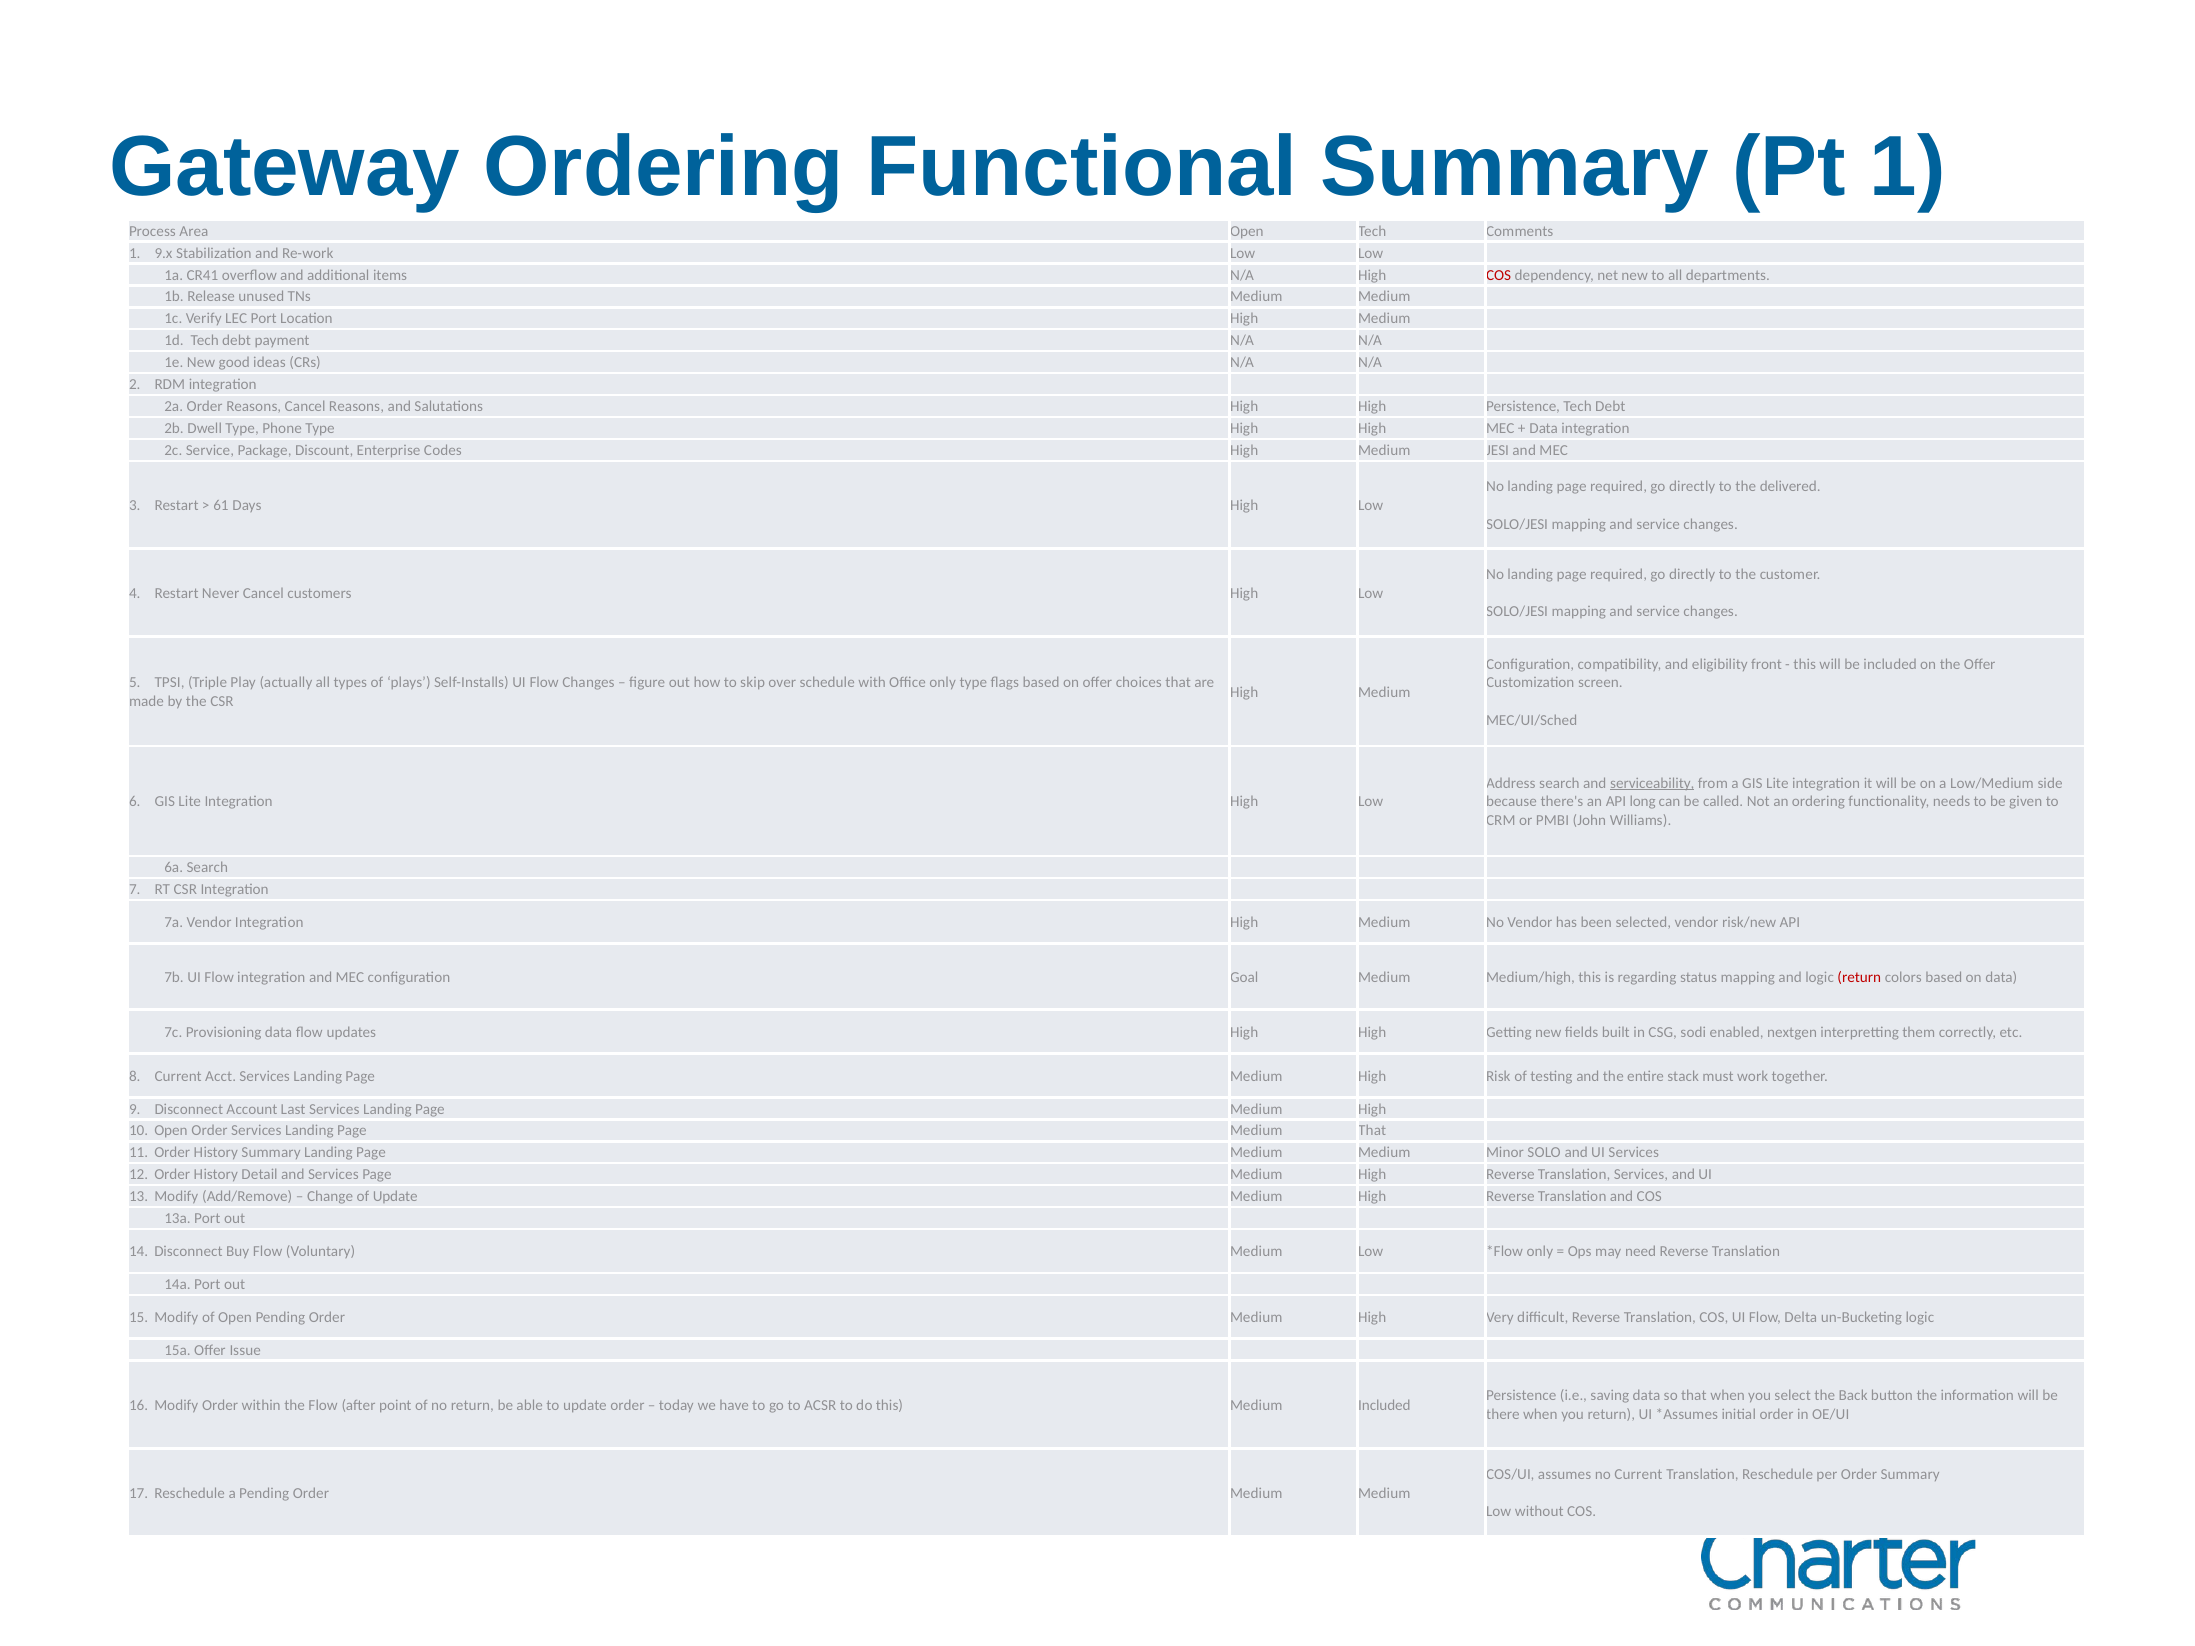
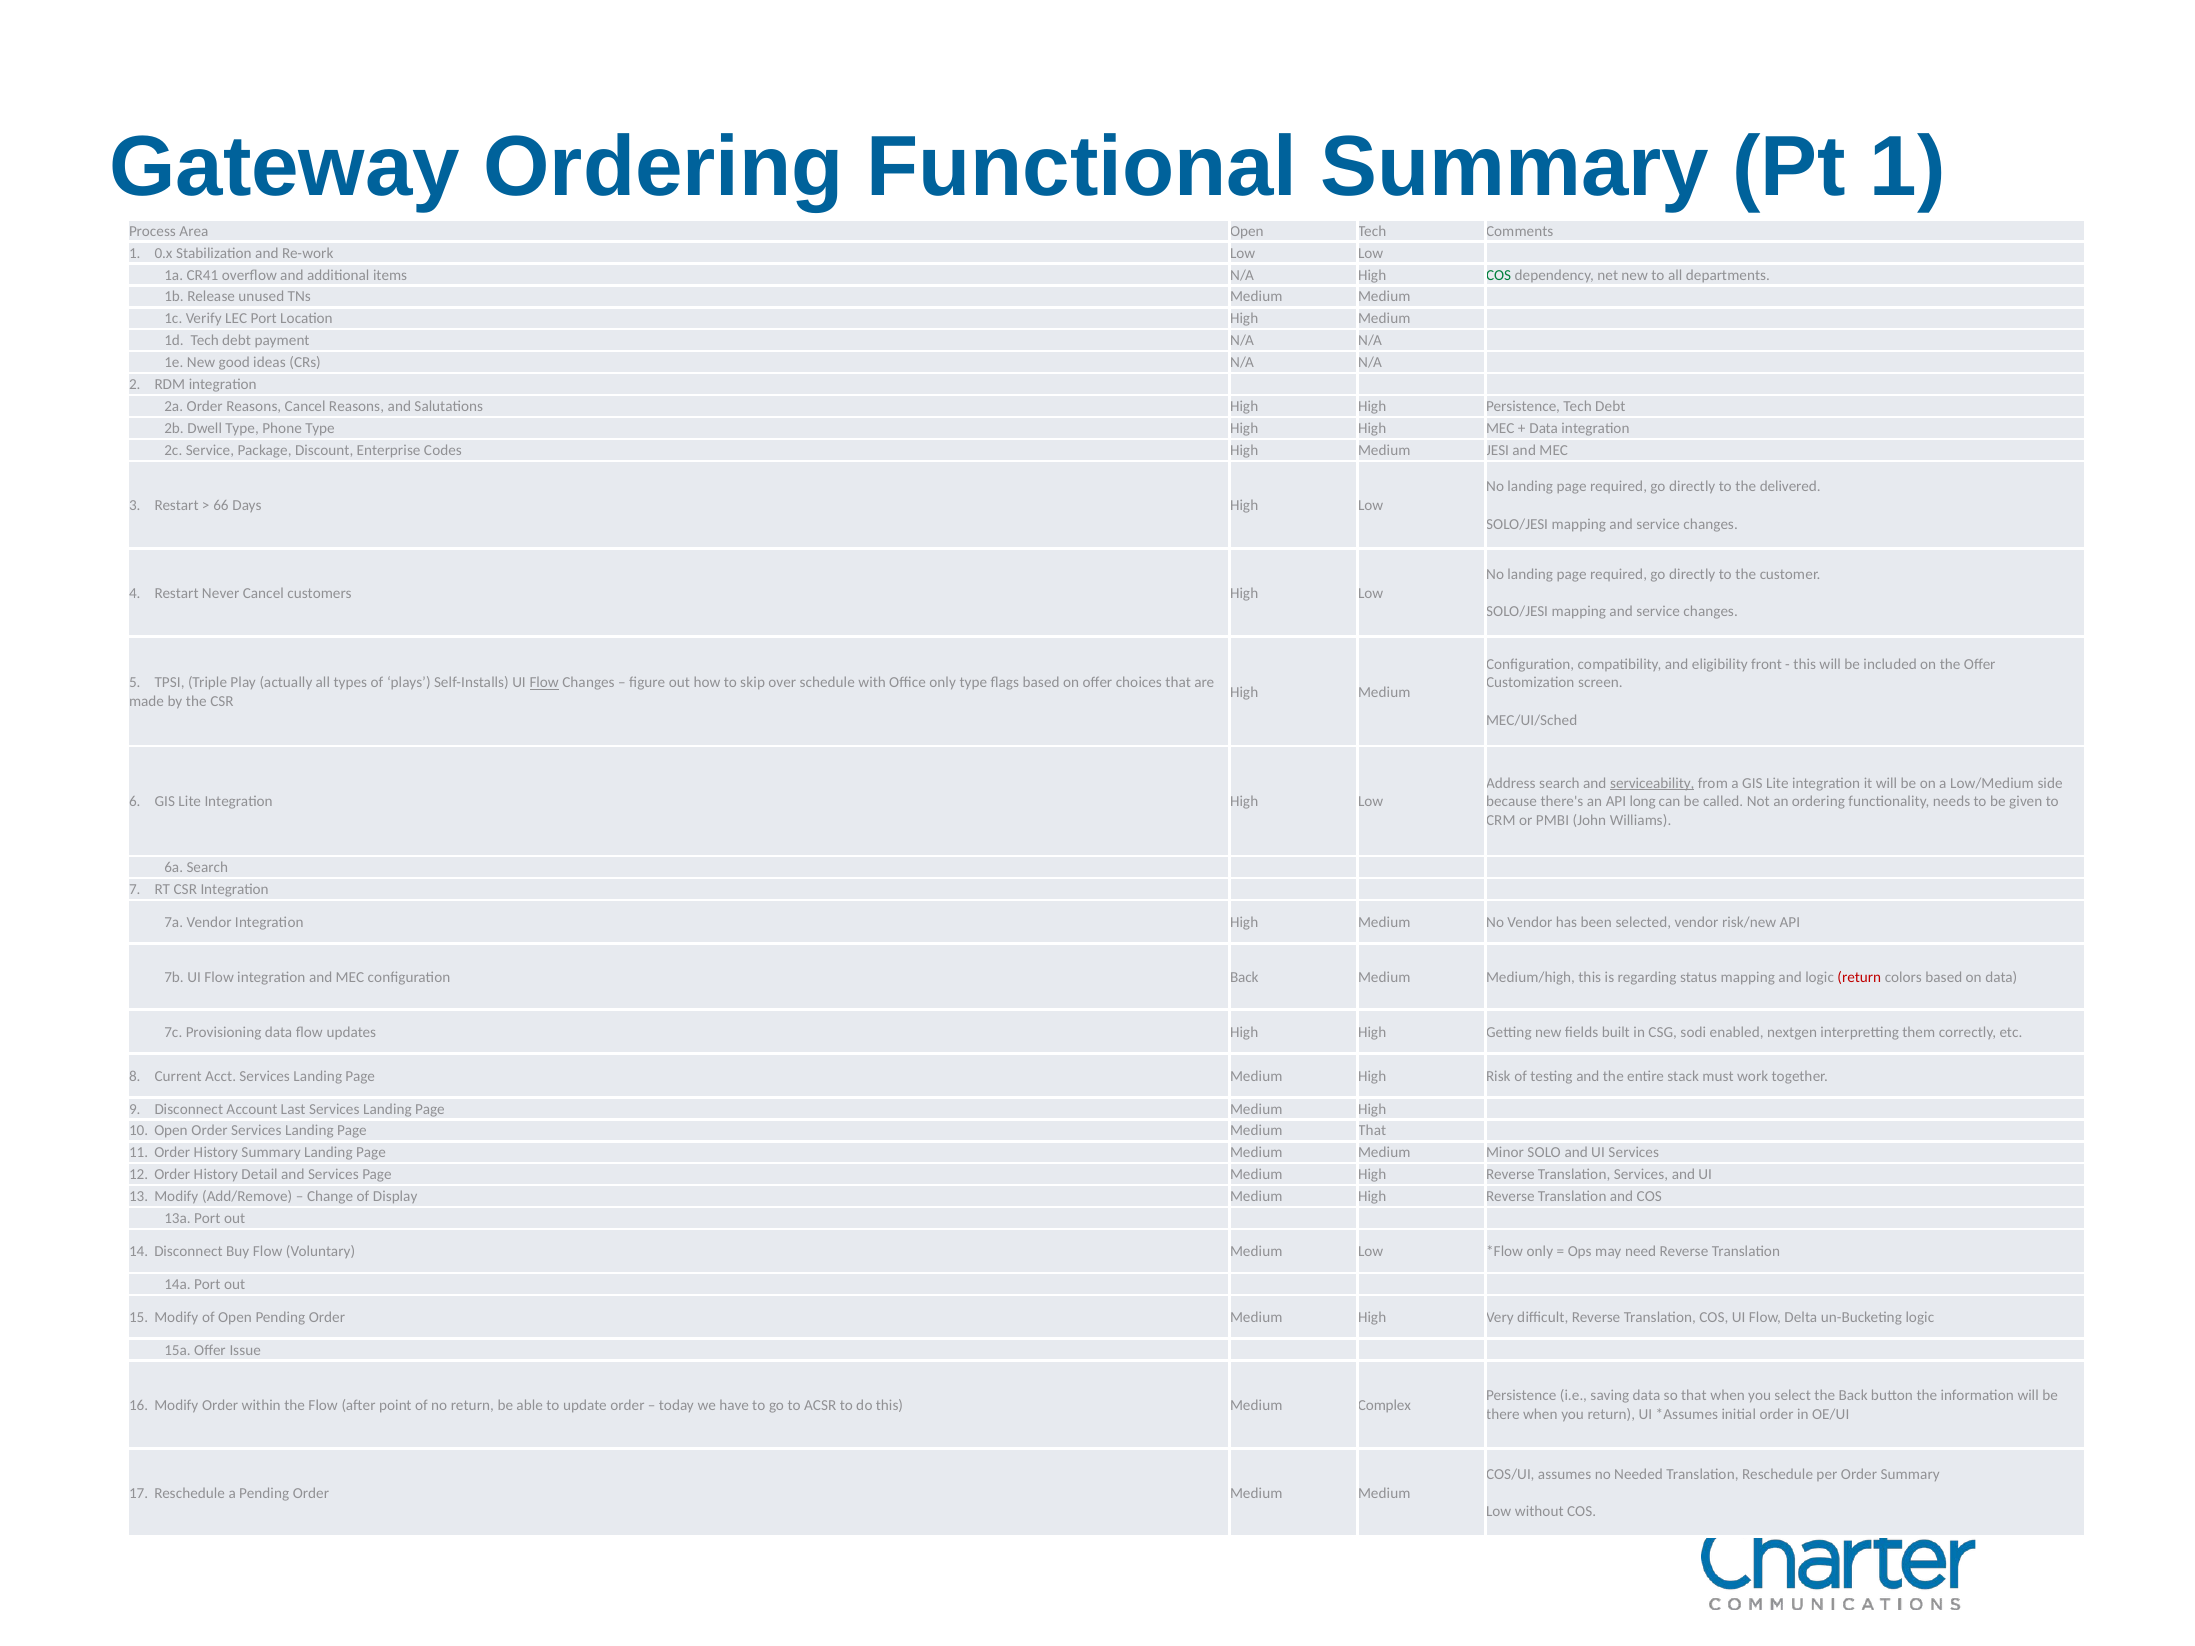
9.x: 9.x -> 0.x (164, 253)
COS colour: red -> green (1499, 275)
61: 61 -> 66 (221, 506)
Flow underline: none -> present (544, 683)
configuration Goal: Goal -> Back (1244, 977)
of Update: Update -> Display (395, 1197)
Medium Included: Included -> Complex (1384, 1405)
no Current: Current -> Needed (1639, 1475)
